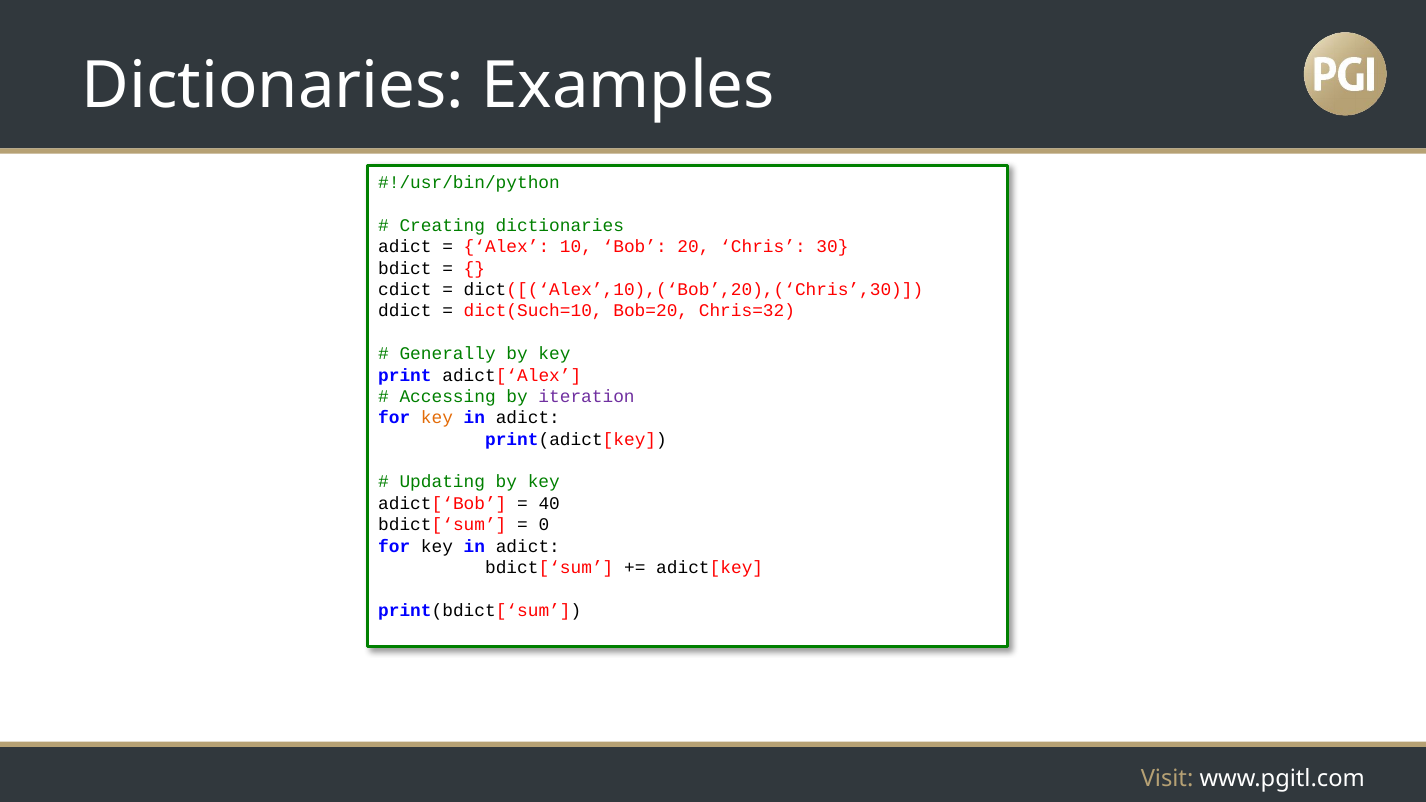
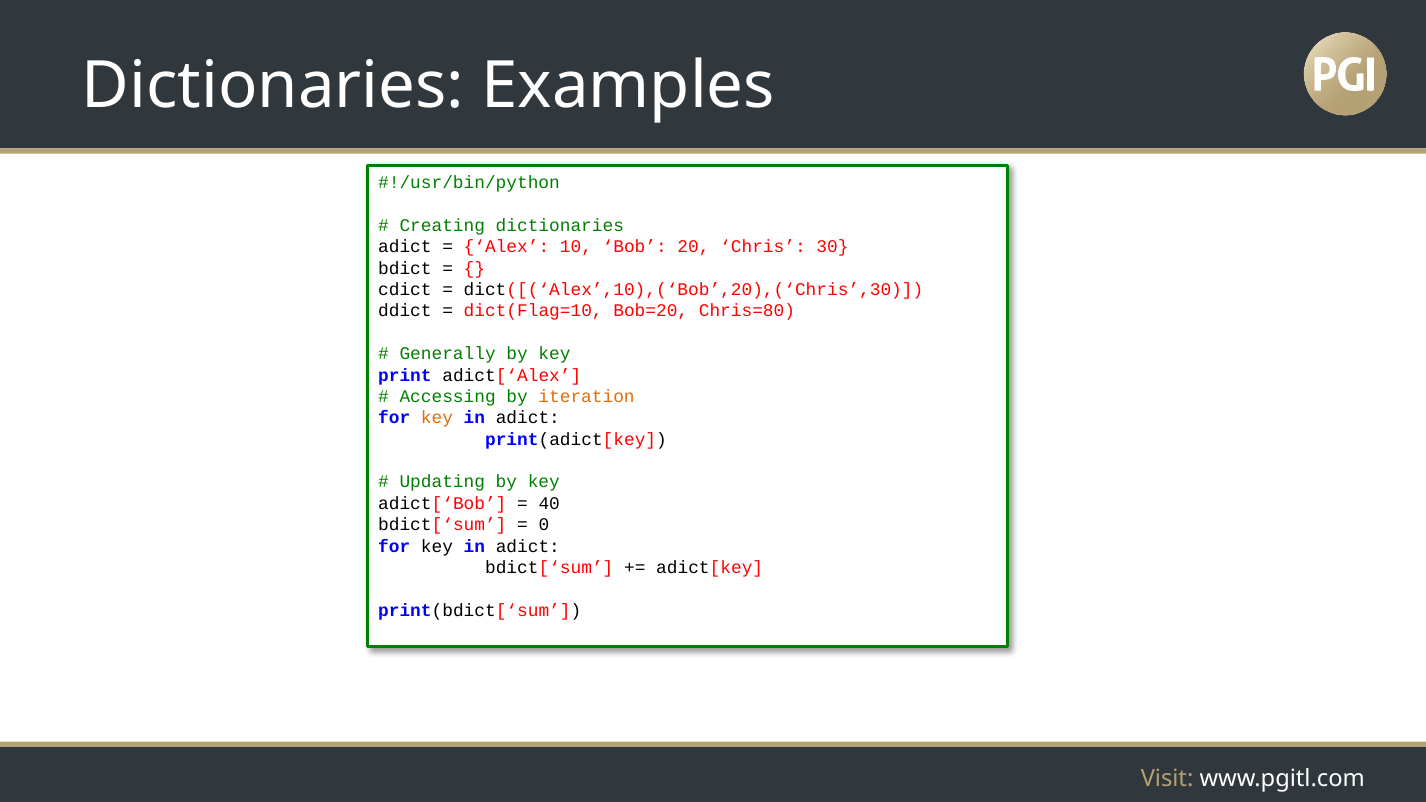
dict(Such=10: dict(Such=10 -> dict(Flag=10 (533, 311)
Chris=32: Chris=32 -> Chris=80 (747, 311)
iteration colour: purple -> orange (587, 397)
